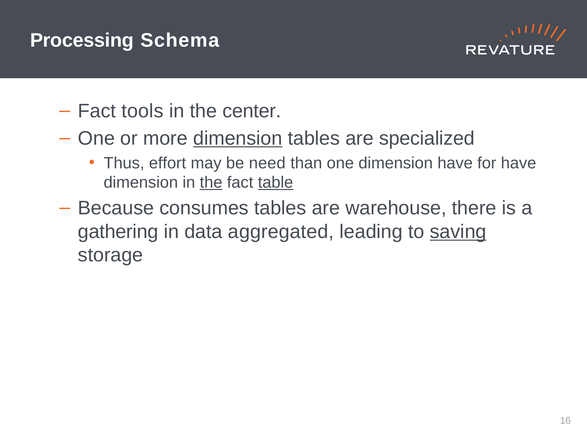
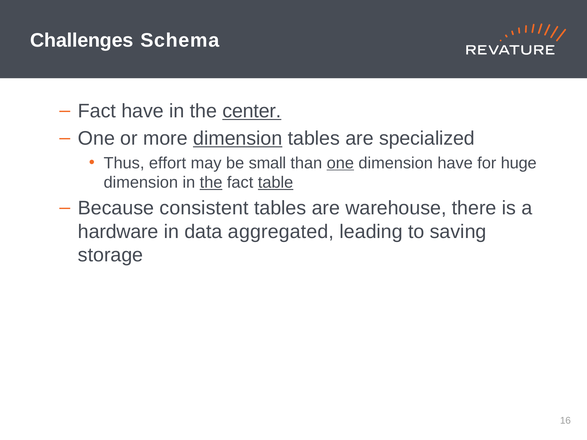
Processing: Processing -> Challenges (82, 40)
Fact tools: tools -> have (143, 111)
center underline: none -> present (252, 111)
need: need -> small (267, 163)
one underline: none -> present (340, 163)
for have: have -> huge (519, 163)
consumes: consumes -> consistent (204, 208)
gathering: gathering -> hardware (118, 232)
saving underline: present -> none (458, 232)
